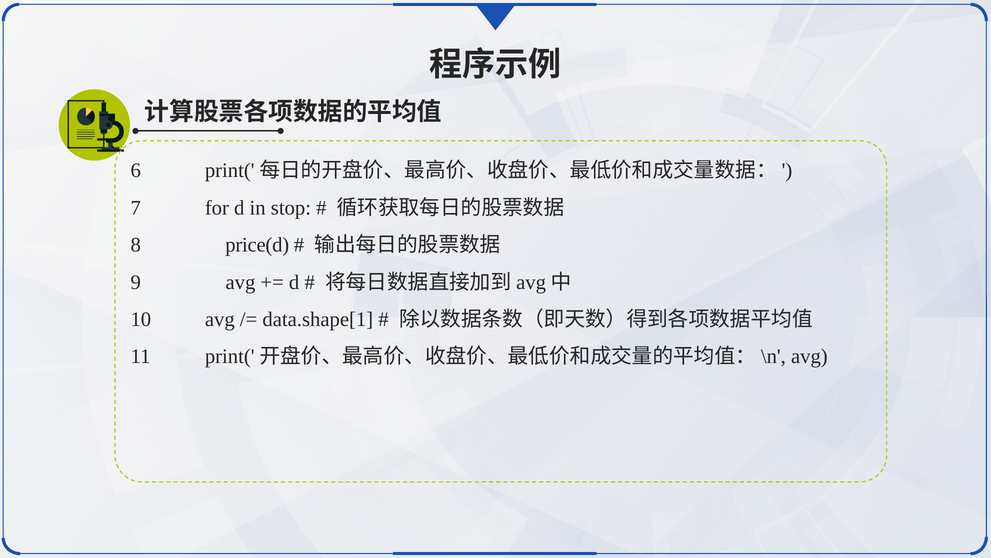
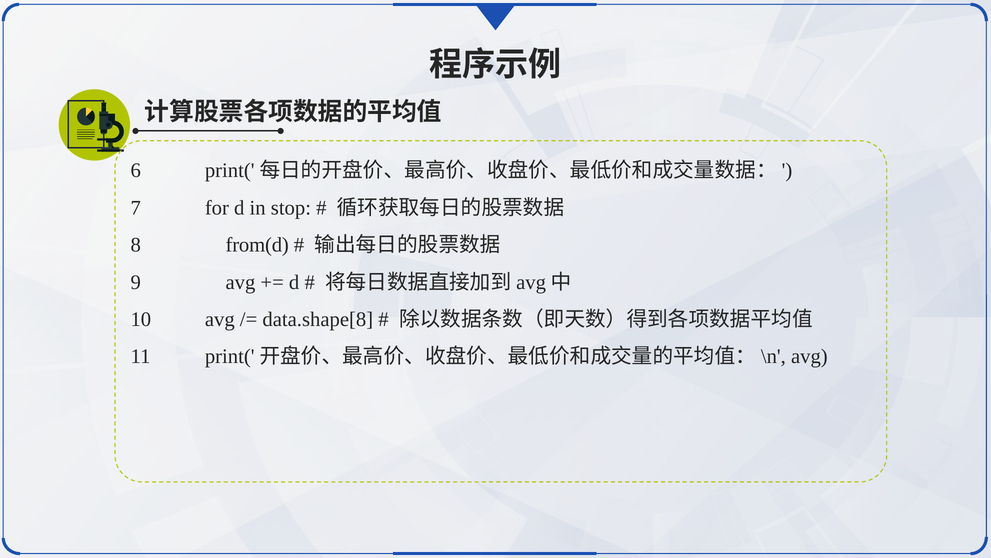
price(d: price(d -> from(d (257, 245)
data.shape[1: data.shape[1 -> data.shape[8 (318, 319)
